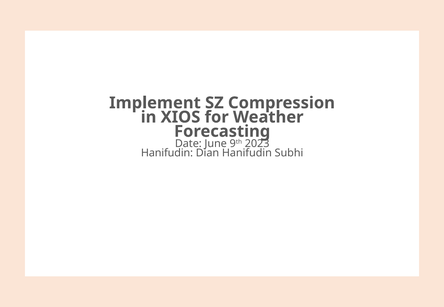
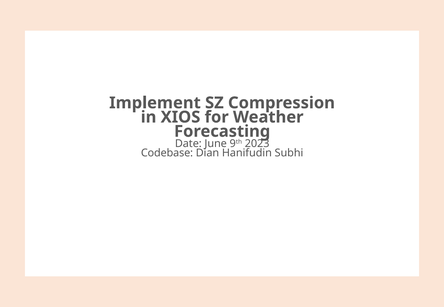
Hanifudin: Hanifudin -> Codebase (167, 153)
